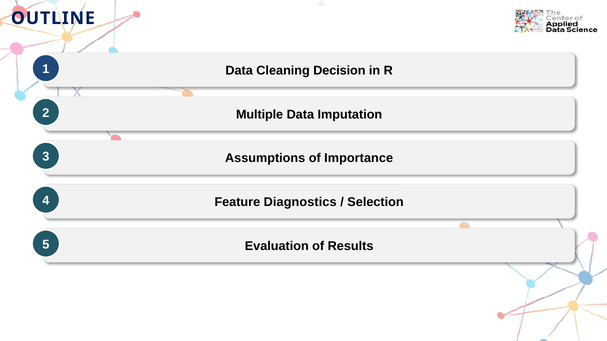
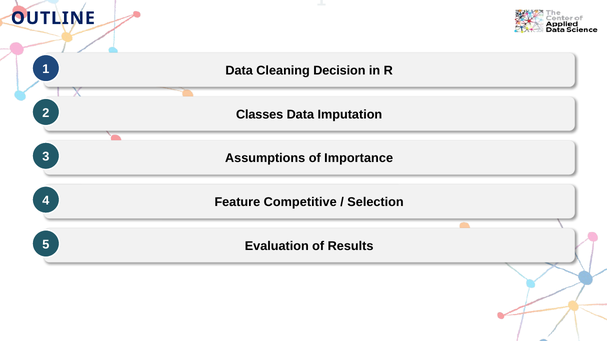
Multiple: Multiple -> Classes (260, 115)
Diagnostics: Diagnostics -> Competitive (300, 202)
